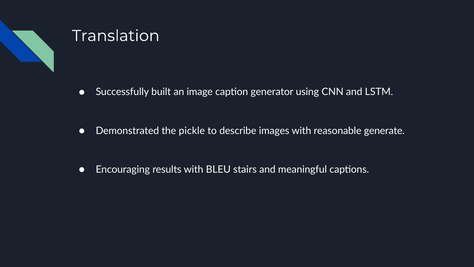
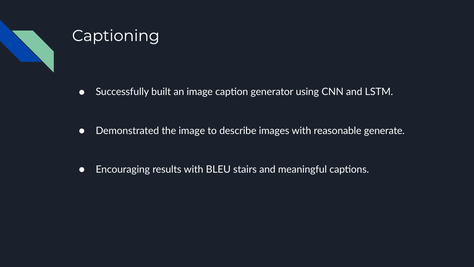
Translation: Translation -> Captioning (116, 36)
the pickle: pickle -> image (192, 131)
